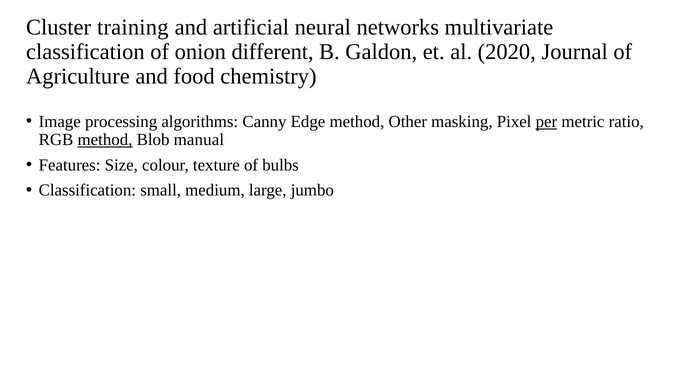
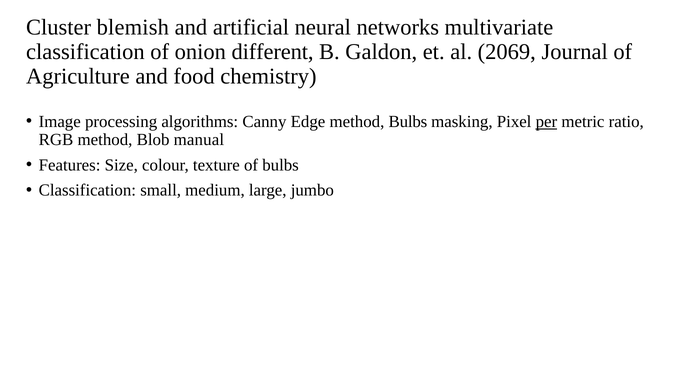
training: training -> blemish (133, 27)
2020: 2020 -> 2069 (507, 52)
method Other: Other -> Bulbs (408, 121)
method underline: present -> none (105, 140)
